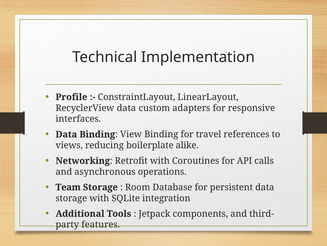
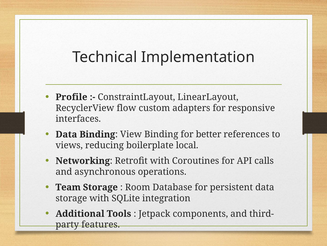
RecyclerView data: data -> flow (126, 108)
travel: travel -> better (209, 134)
alike: alike -> local (187, 145)
